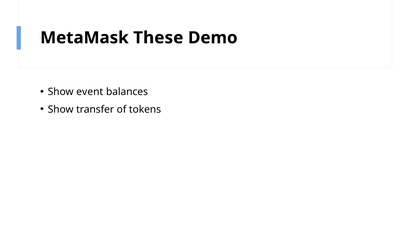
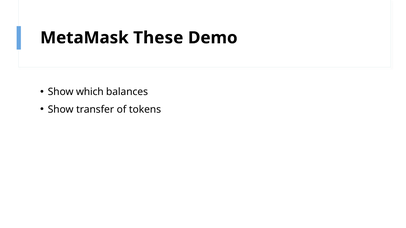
event: event -> which (90, 92)
